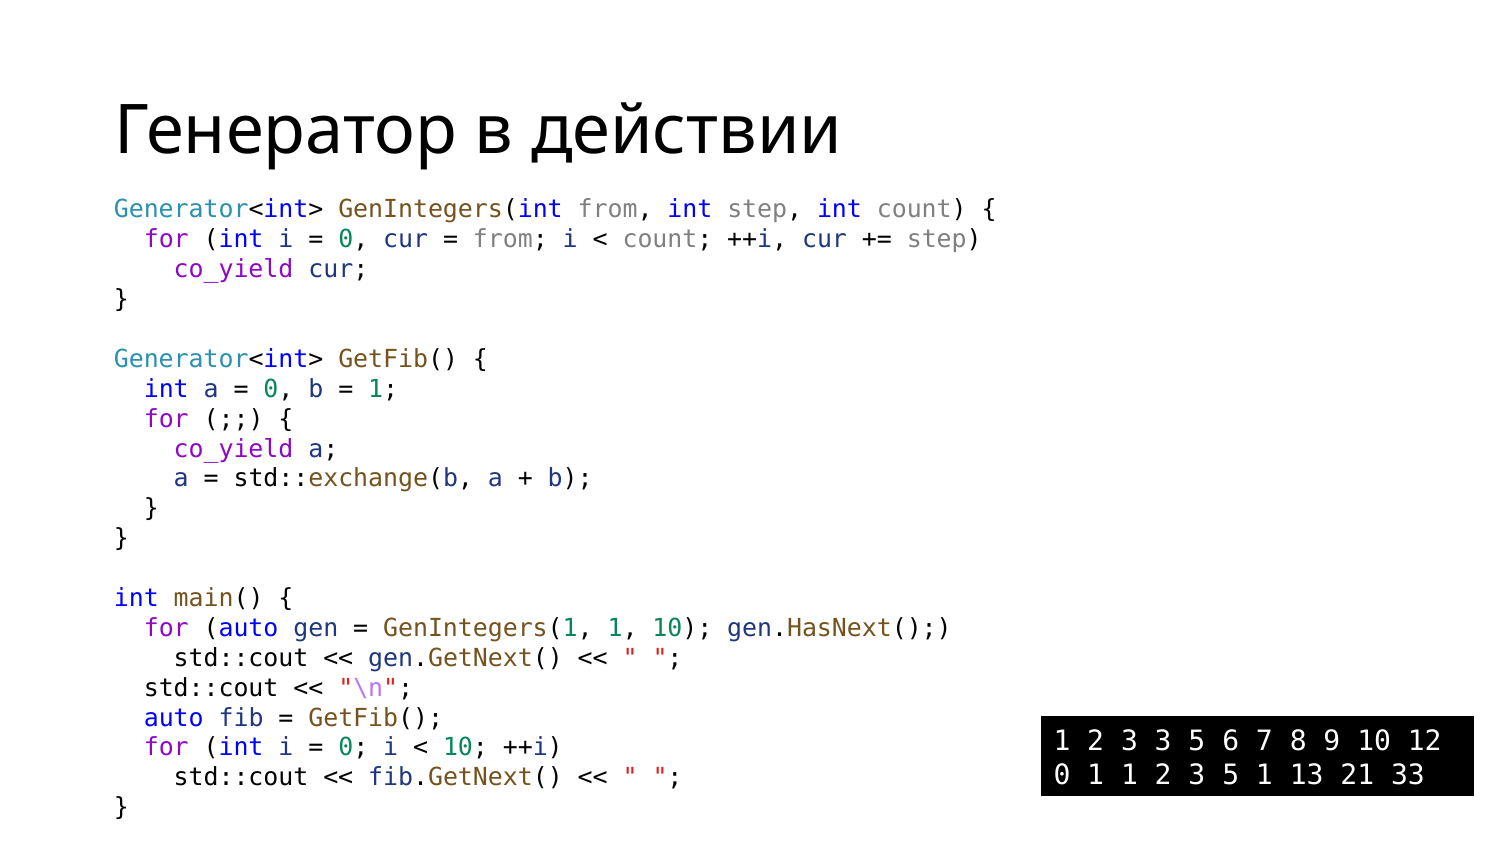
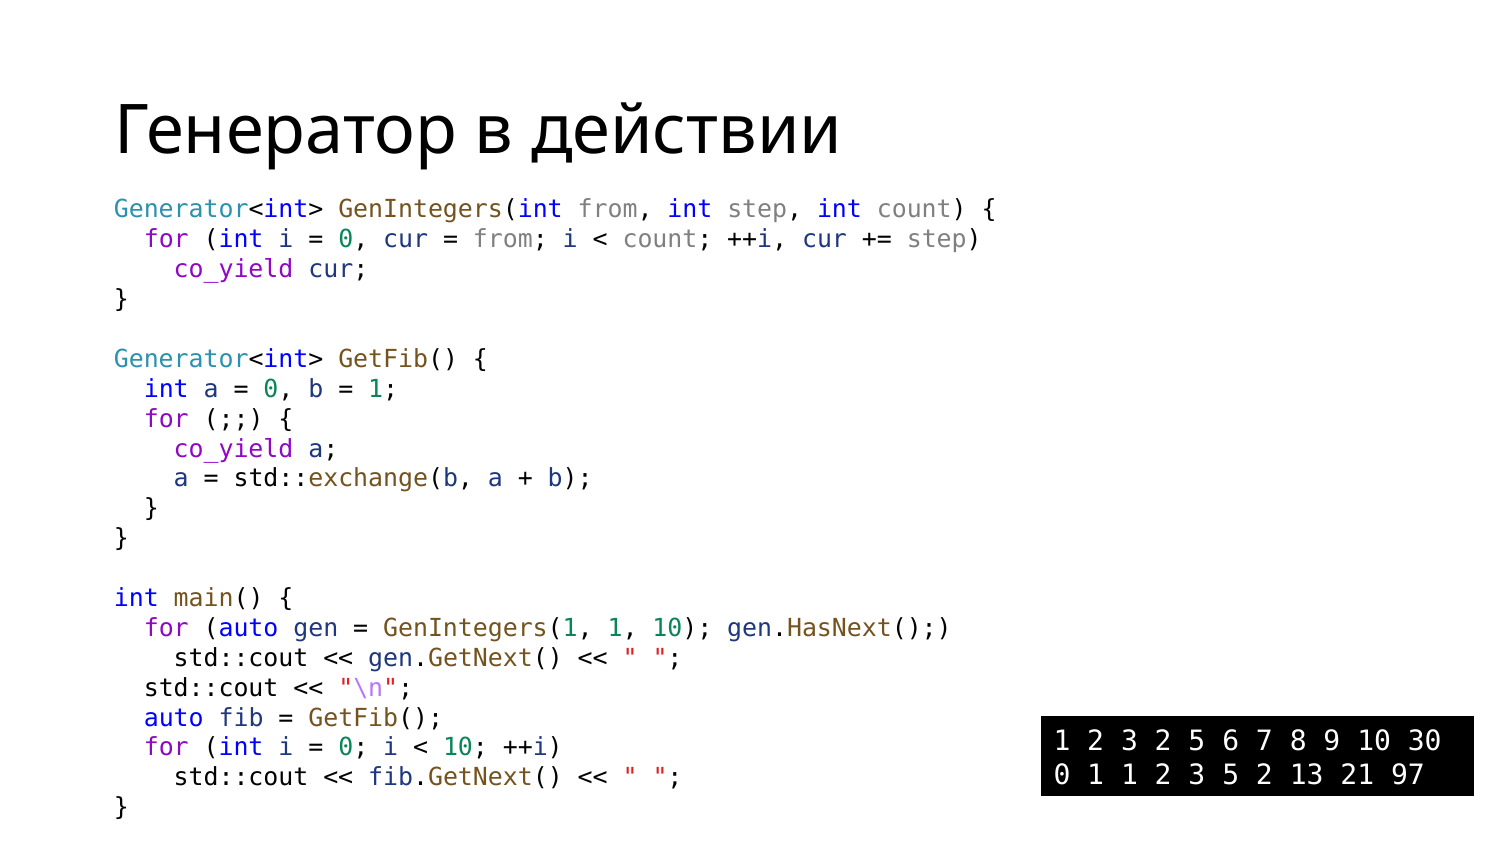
3 3: 3 -> 2 (1163, 742)
12: 12 -> 30 (1425, 742)
5 1: 1 -> 2 (1264, 775)
33: 33 -> 97 (1408, 775)
